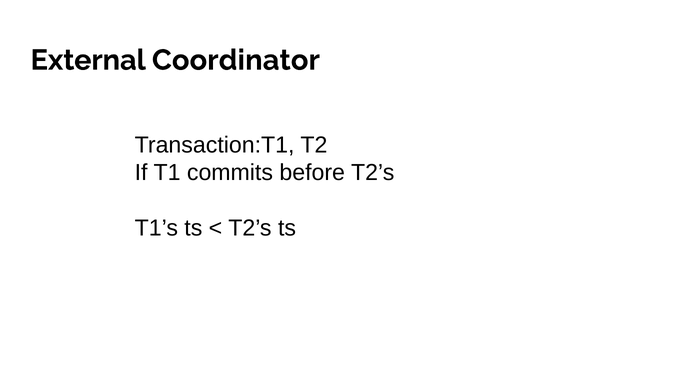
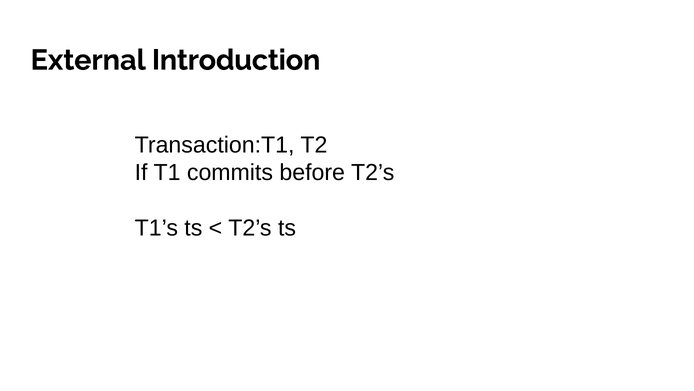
Coordinator: Coordinator -> Introduction (236, 60)
